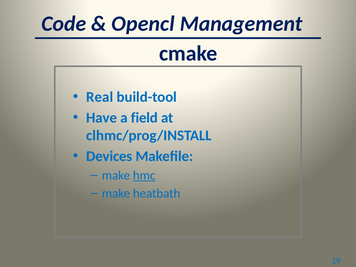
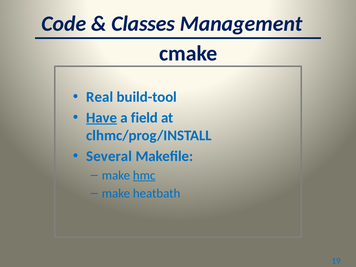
Opencl: Opencl -> Classes (143, 24)
Have underline: none -> present (102, 118)
Devices: Devices -> Several (109, 156)
